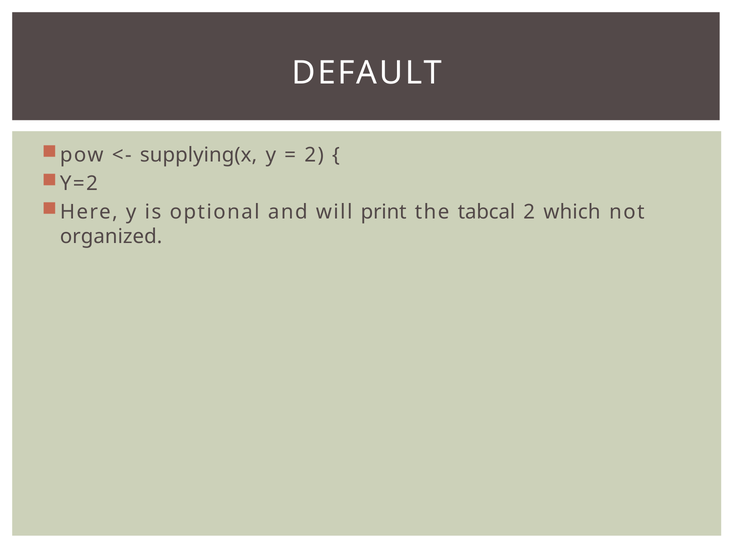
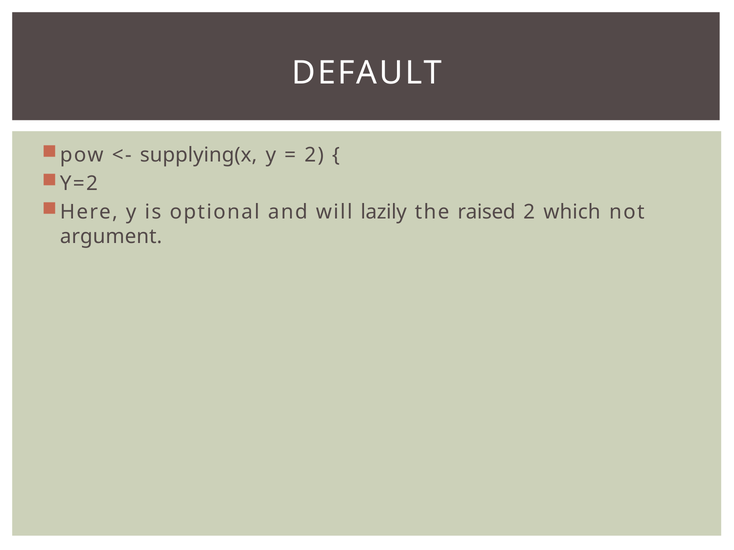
print: print -> lazily (384, 212)
tabcal: tabcal -> raised (487, 212)
organized: organized -> argument (111, 237)
